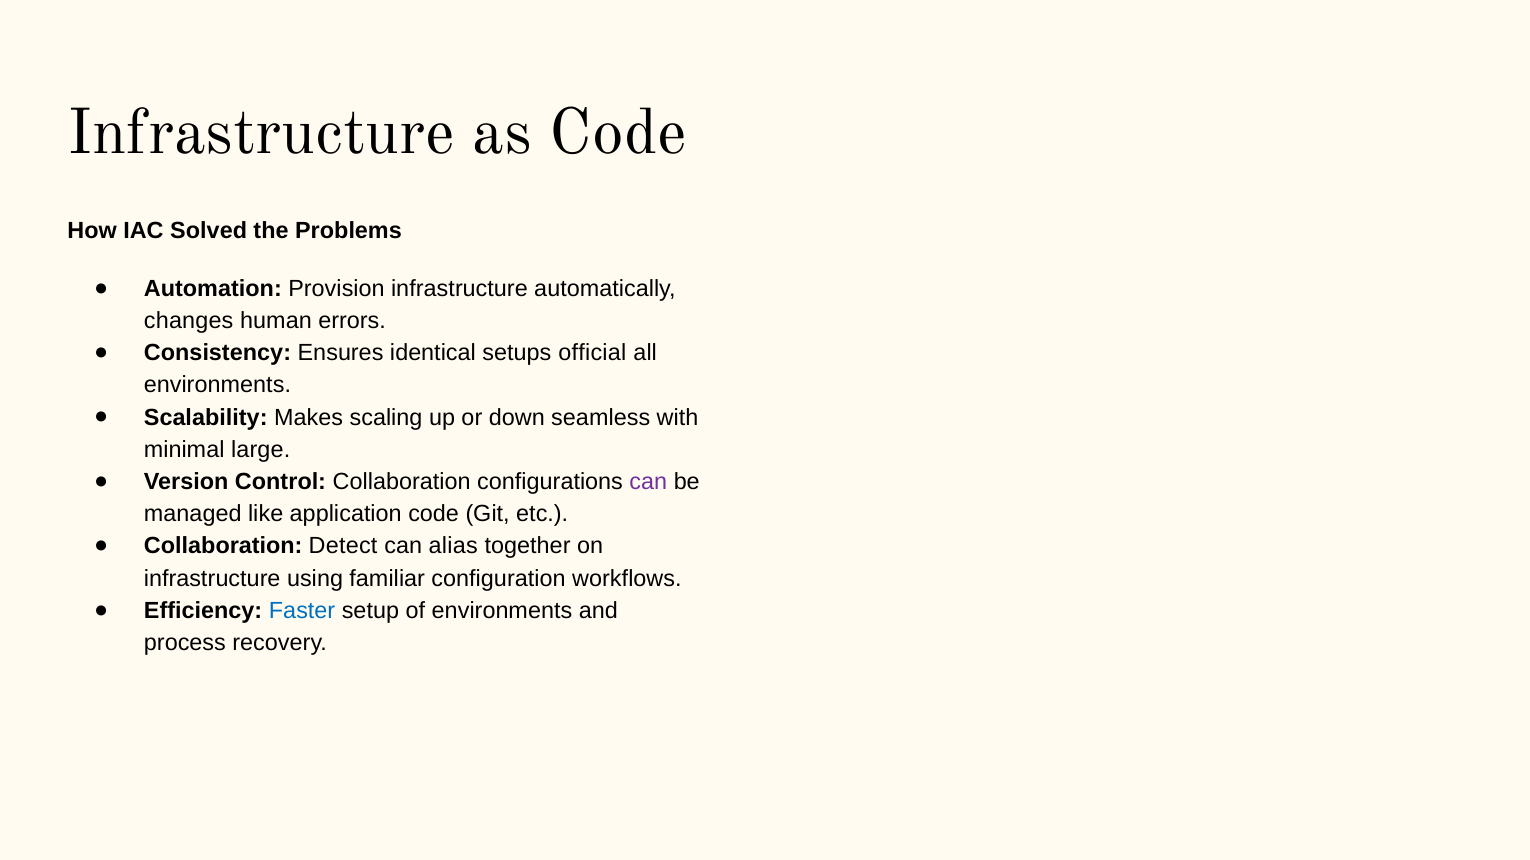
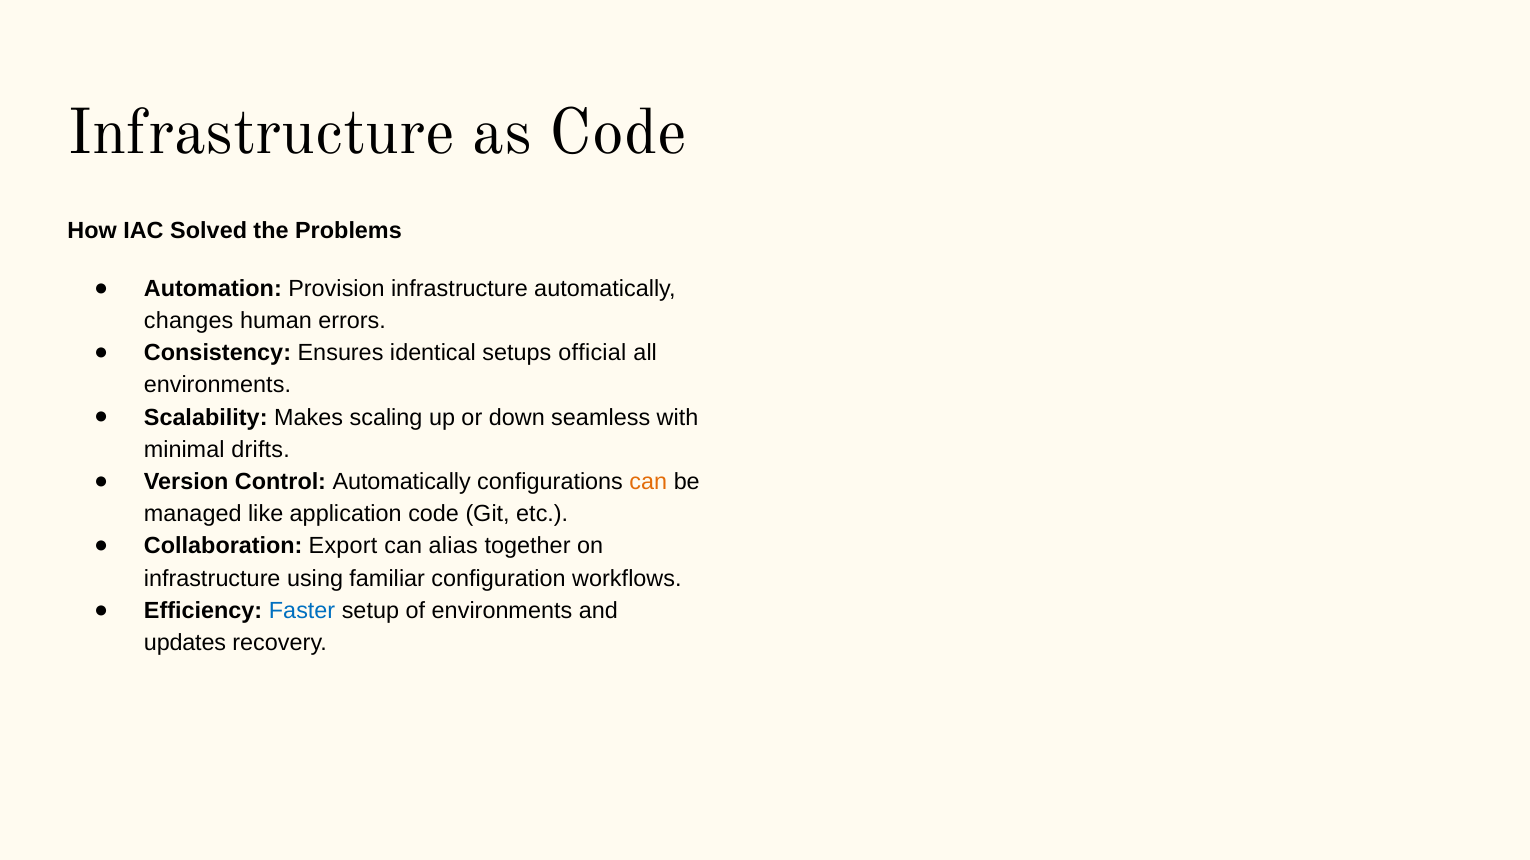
large: large -> drifts (261, 450)
Control Collaboration: Collaboration -> Automatically (402, 482)
can colour: purple -> orange (648, 482)
Detect: Detect -> Export (343, 547)
process: process -> updates (185, 643)
